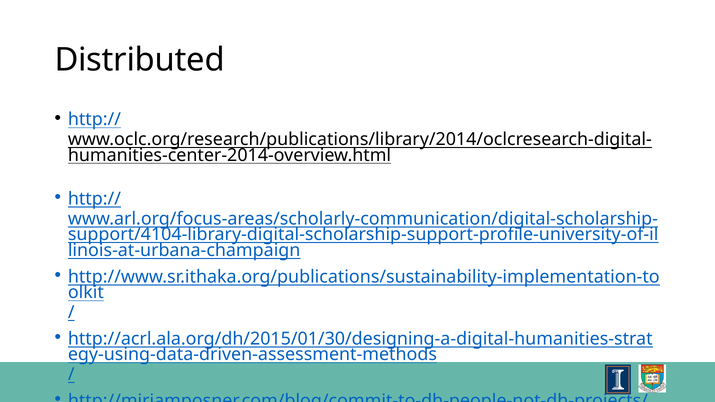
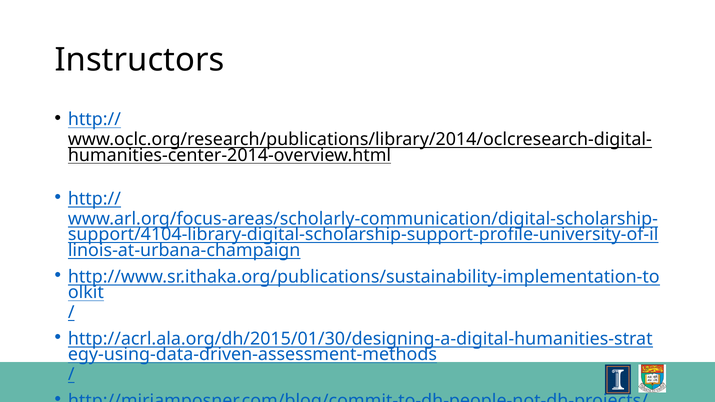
Distributed: Distributed -> Instructors (140, 60)
